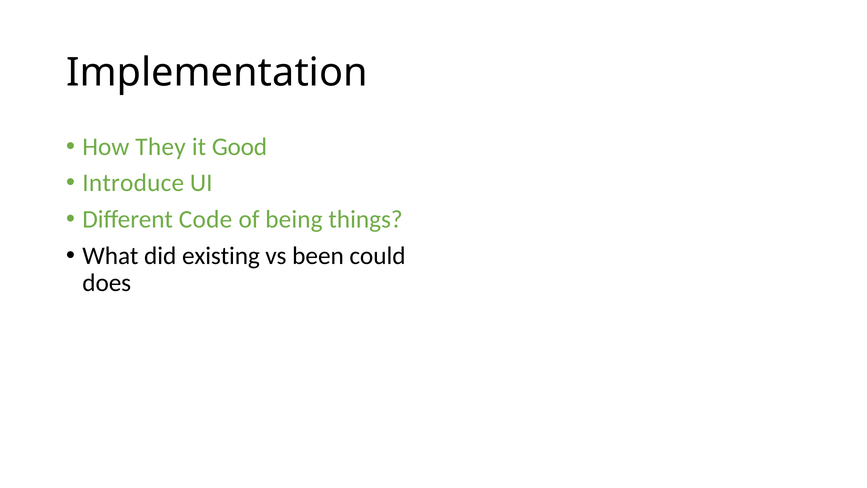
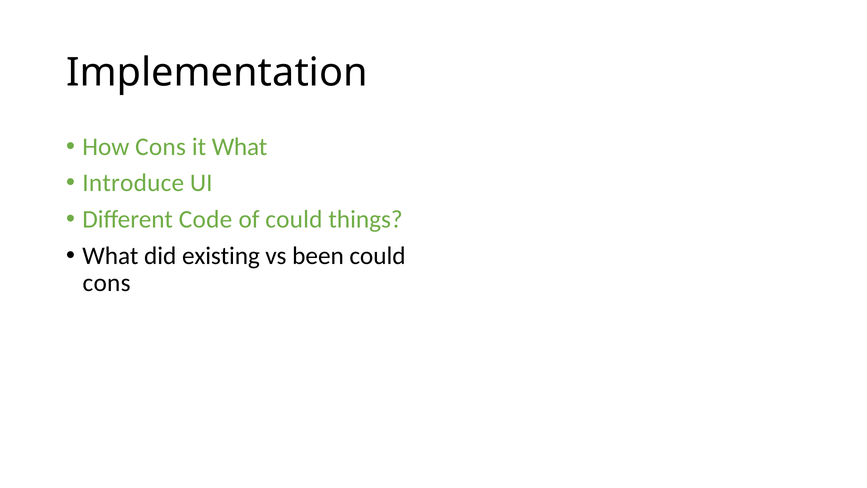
How They: They -> Cons (161, 147)
it Good: Good -> What (240, 147)
of being: being -> could (294, 219)
does: does -> cons (107, 283)
